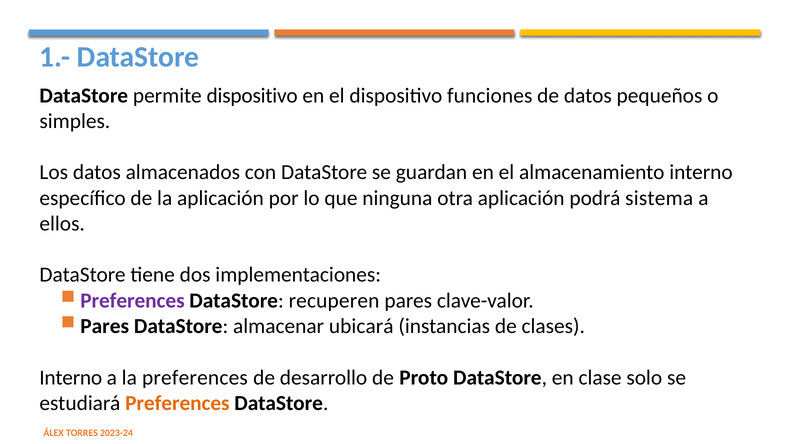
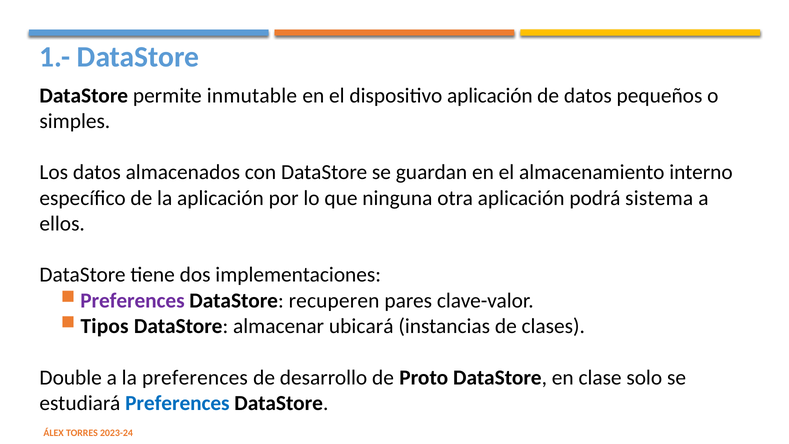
permite dispositivo: dispositivo -> inmutable (252, 95)
dispositivo funciones: funciones -> aplicación (490, 95)
Pares: Pares -> Tipos (105, 326)
Interno: Interno -> Double (71, 377)
Preferences colour: orange -> blue (177, 403)
